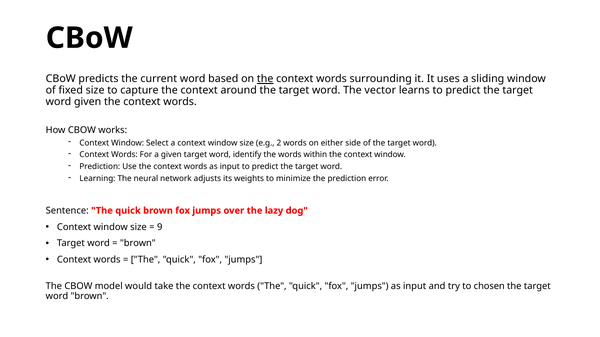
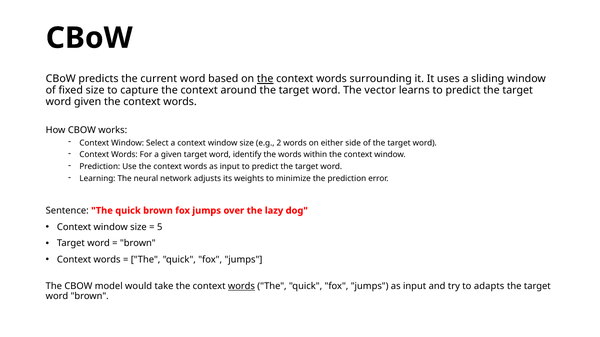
9: 9 -> 5 (160, 227)
words underline: none -> present (241, 287)
chosen: chosen -> adapts (489, 287)
